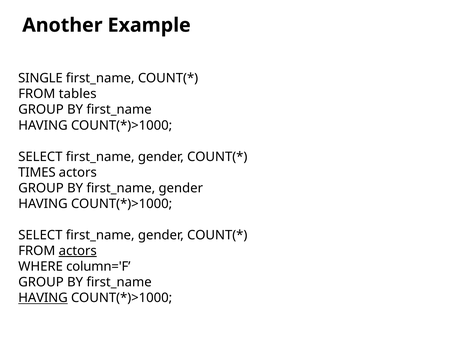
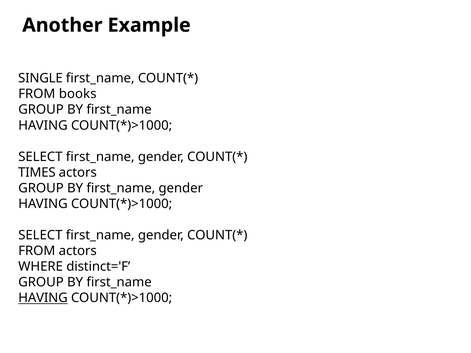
tables: tables -> books (78, 94)
actors underline: present -> none (78, 251)
column='F: column='F -> distinct='F (98, 267)
